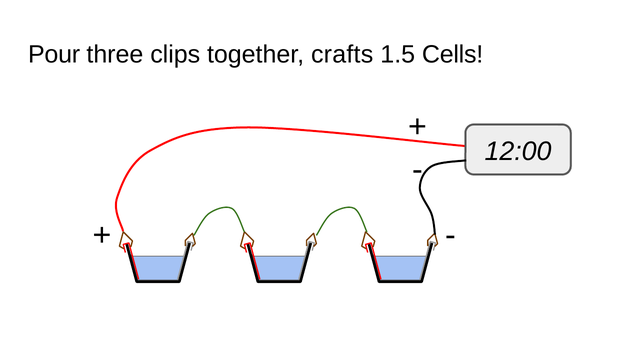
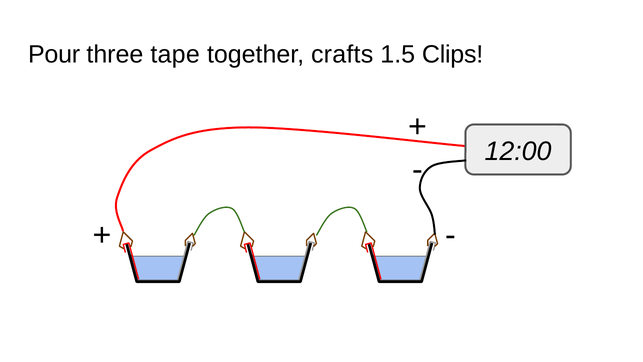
clips: clips -> tape (175, 54)
Cells: Cells -> Clips (453, 54)
